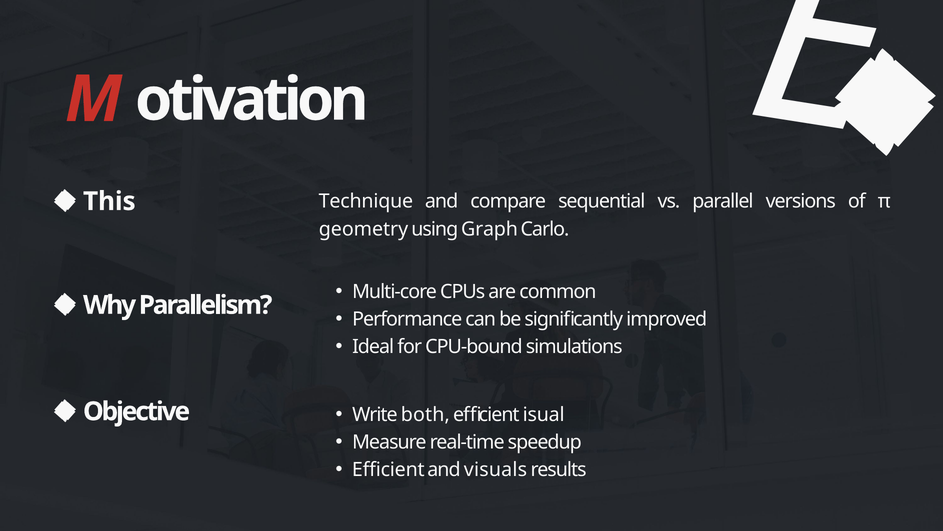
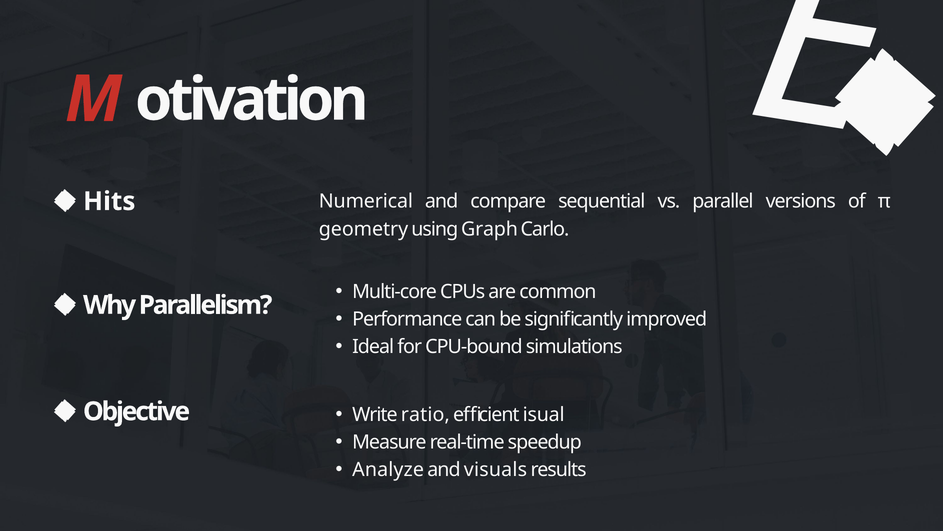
Technique: Technique -> Numerical (366, 201)
This: This -> Hits (109, 201)
both: both -> ratio (425, 414)
Efficient: Efficient -> Analyze (388, 469)
